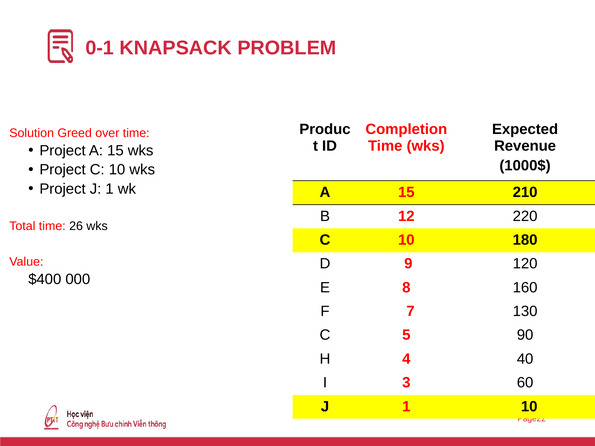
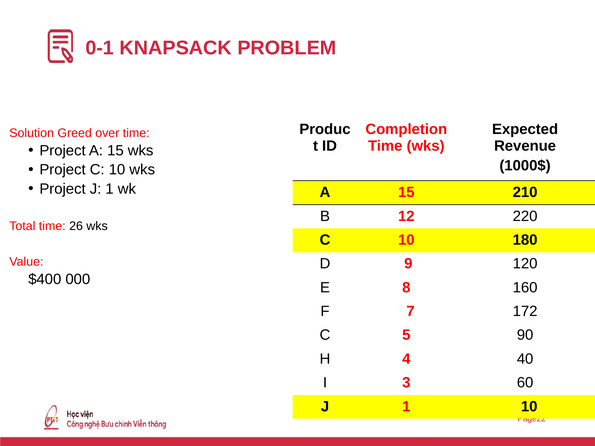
130: 130 -> 172 (525, 311)
